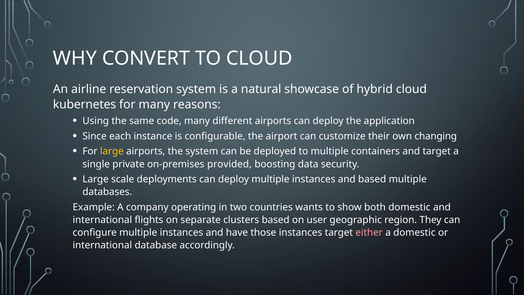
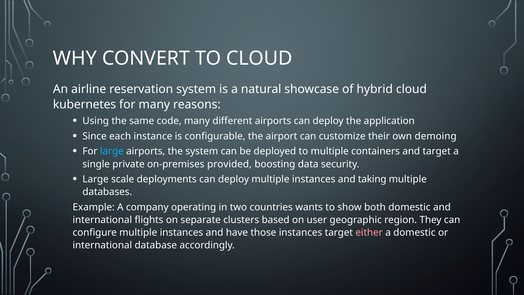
changing: changing -> demoing (436, 136)
large colour: yellow -> light blue (112, 151)
and based: based -> taking (372, 179)
